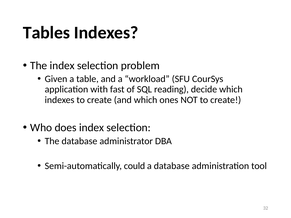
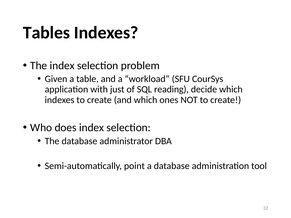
fast: fast -> just (117, 89)
could: could -> point (134, 166)
